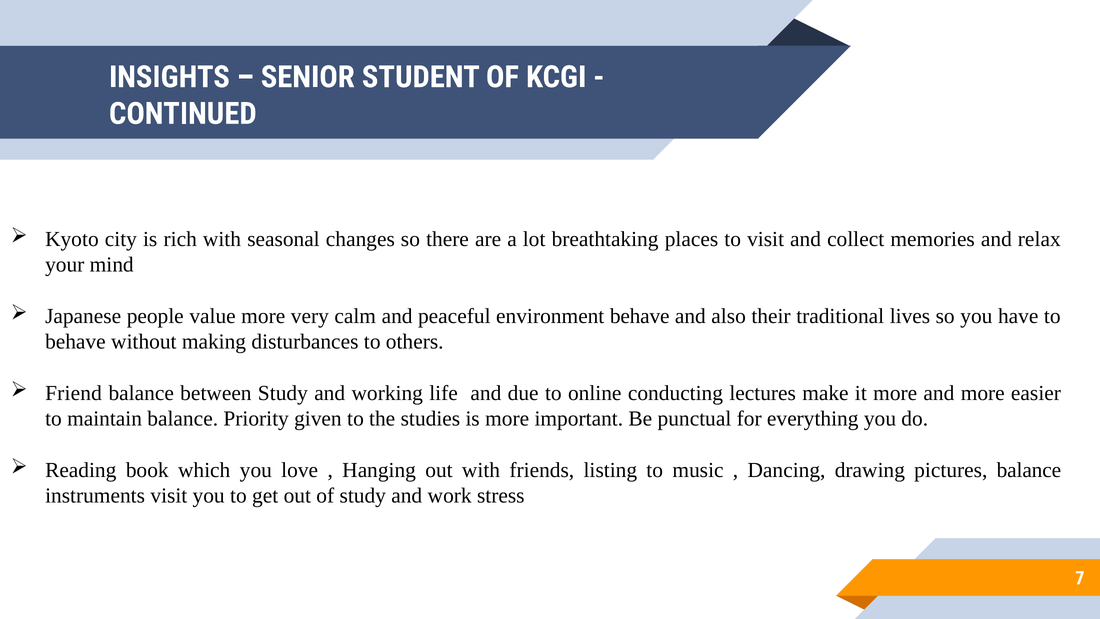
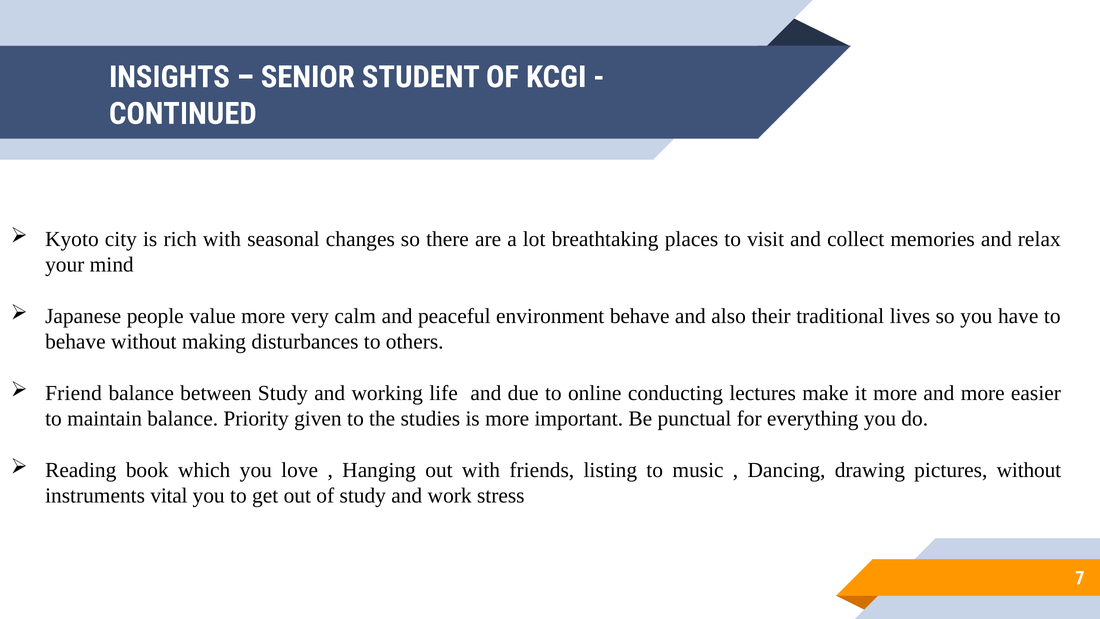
pictures balance: balance -> without (1029, 470)
instruments visit: visit -> vital (169, 496)
